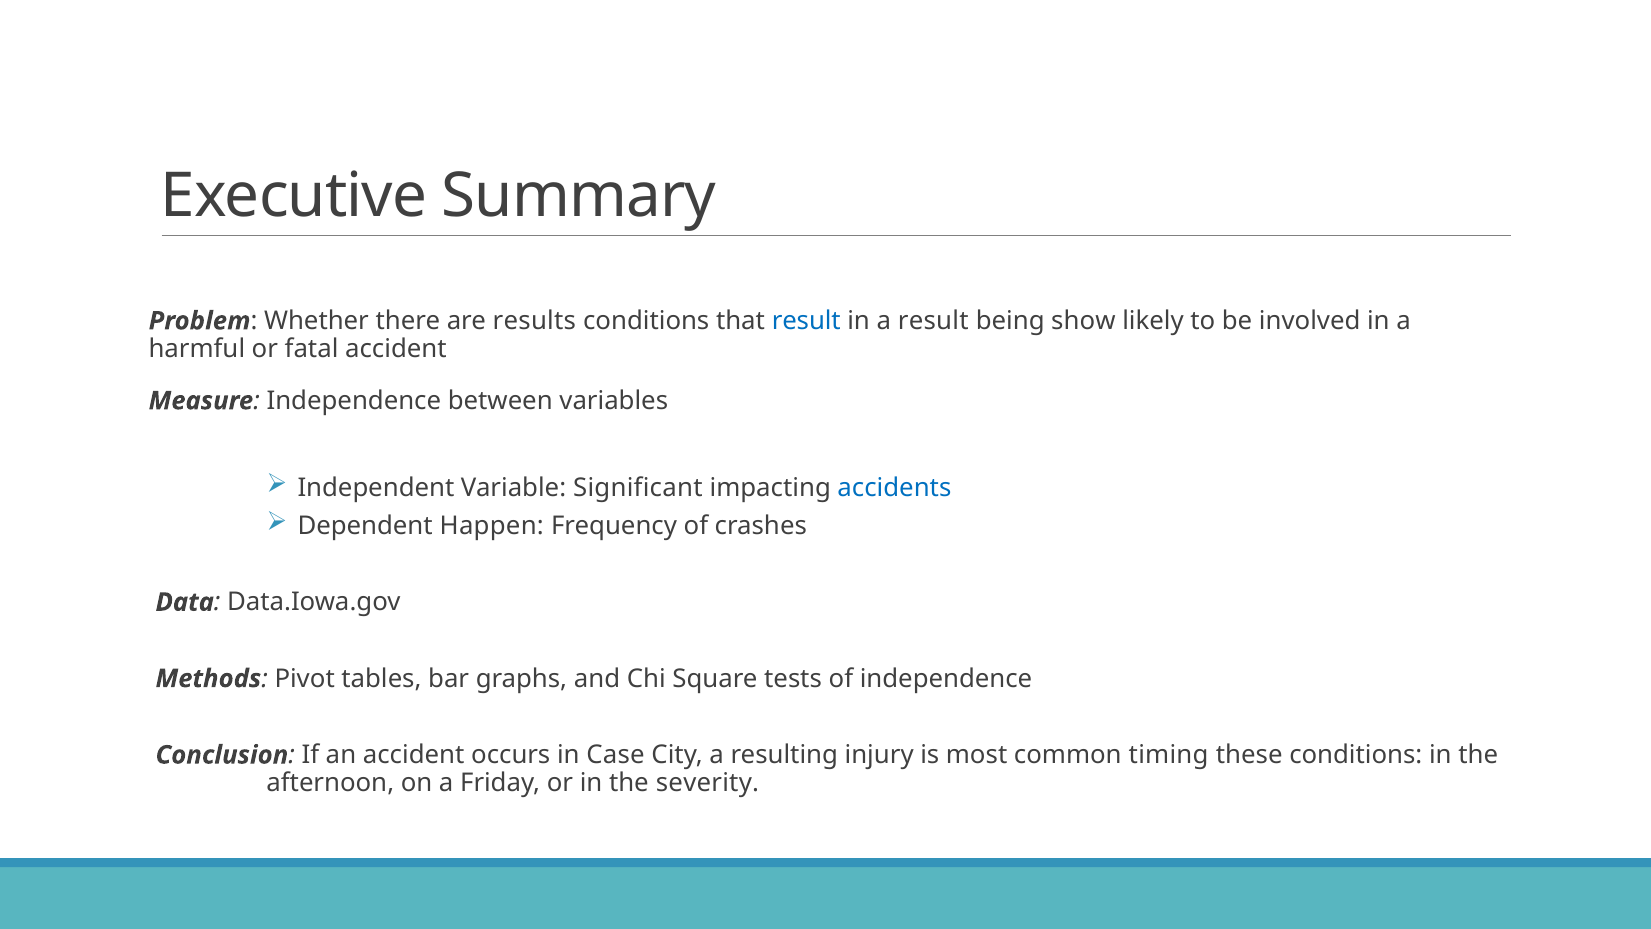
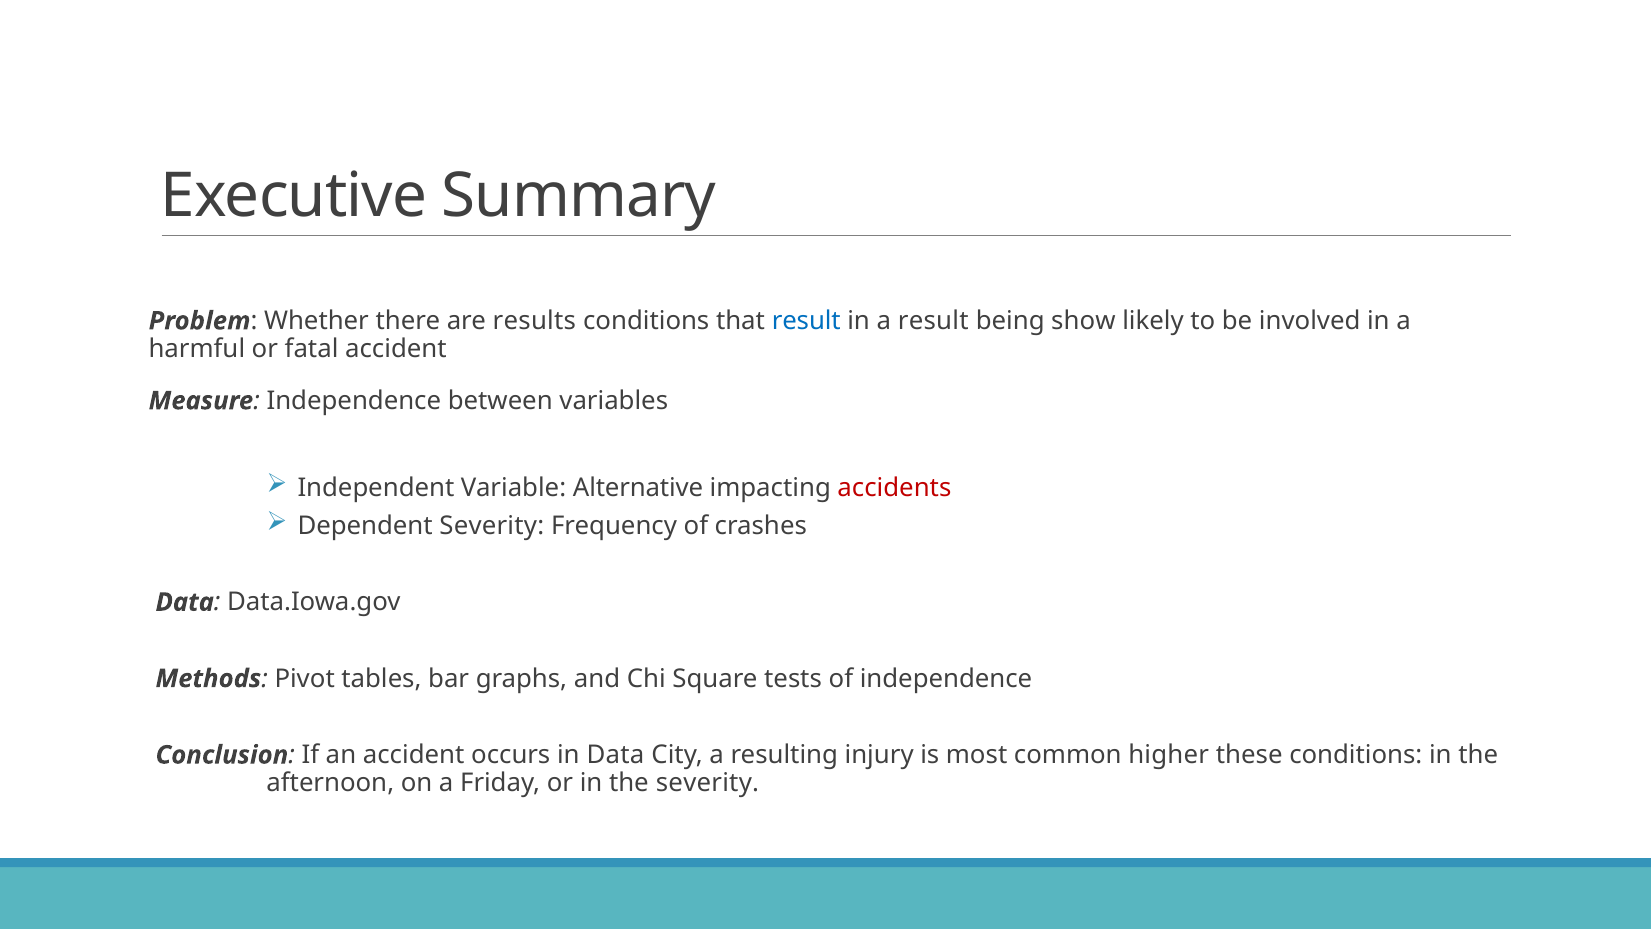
Significant: Significant -> Alternative (638, 487)
accidents colour: blue -> red (894, 487)
Dependent Happen: Happen -> Severity (492, 526)
in Case: Case -> Data (615, 755)
timing: timing -> higher (1169, 755)
